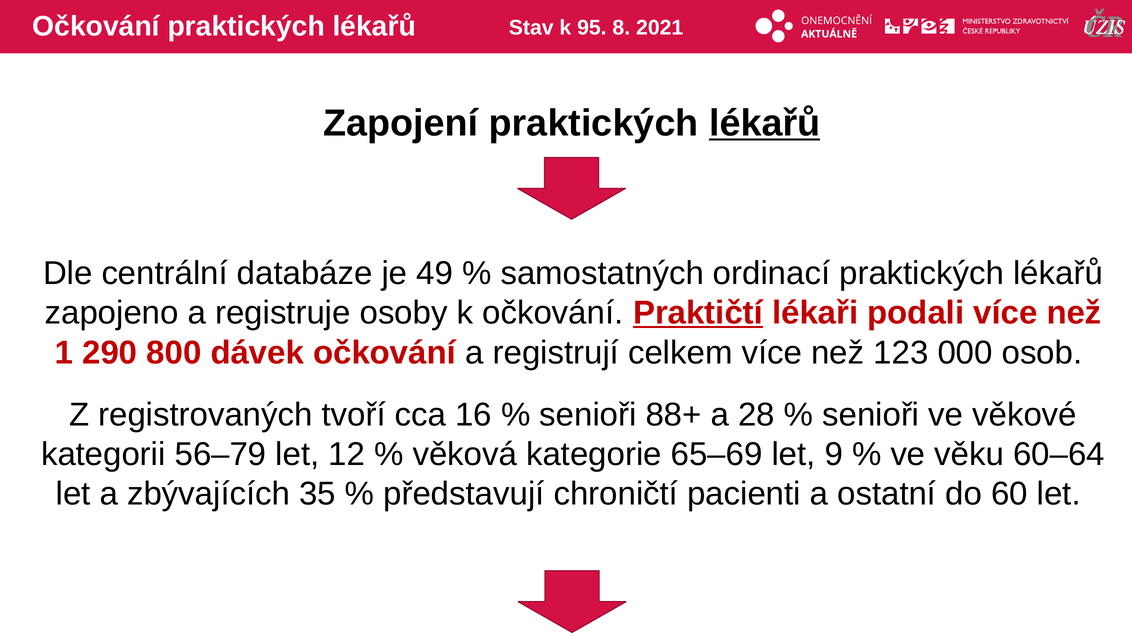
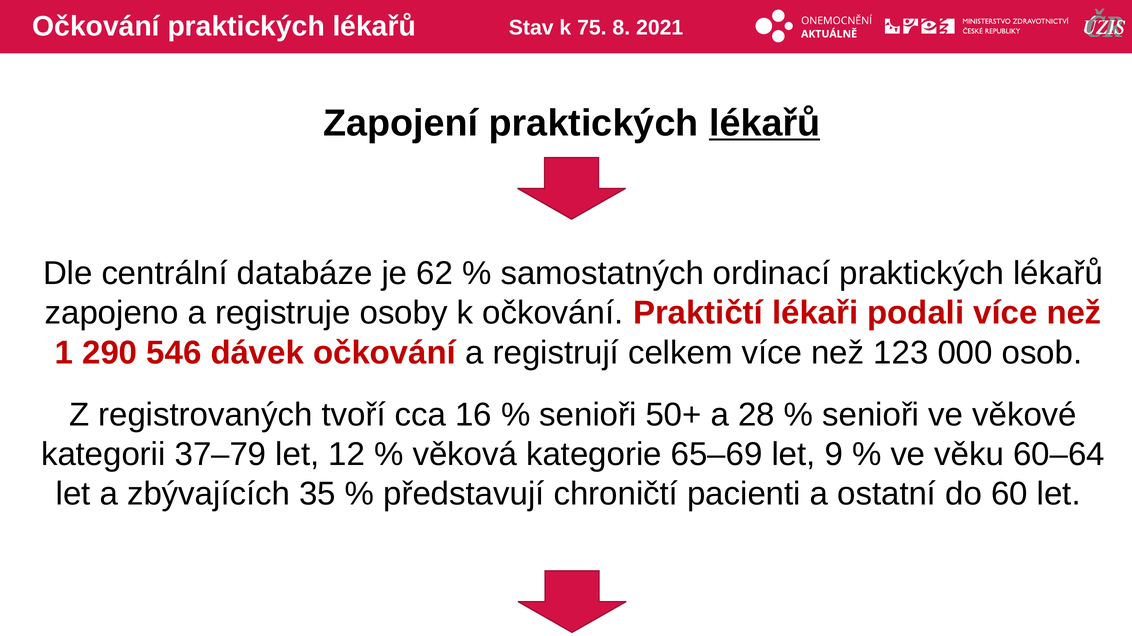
95: 95 -> 75 (592, 28)
49: 49 -> 62 (435, 274)
Praktičtí underline: present -> none (698, 313)
800: 800 -> 546 (174, 353)
88+: 88+ -> 50+ (674, 415)
56–79: 56–79 -> 37–79 (221, 455)
